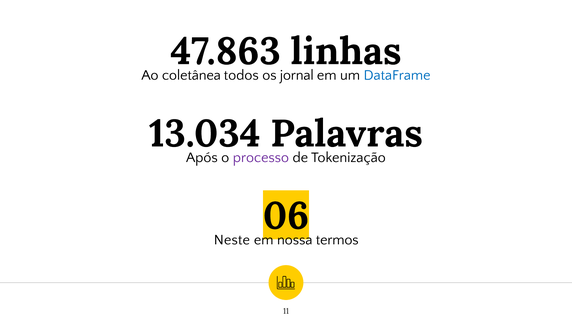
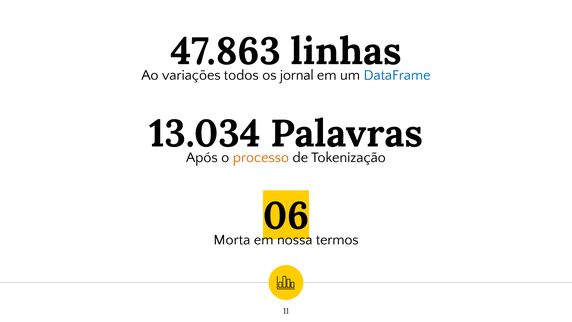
coletânea: coletânea -> variações (191, 75)
processo colour: purple -> orange (261, 157)
Neste: Neste -> Morta (232, 239)
